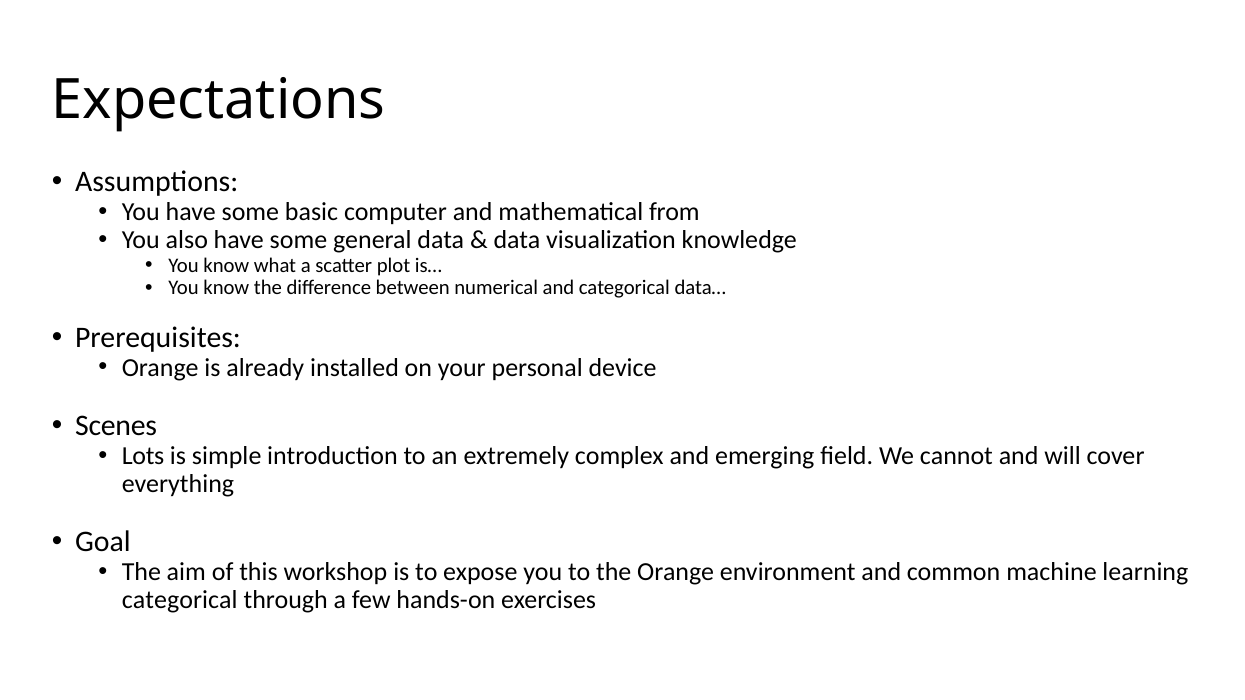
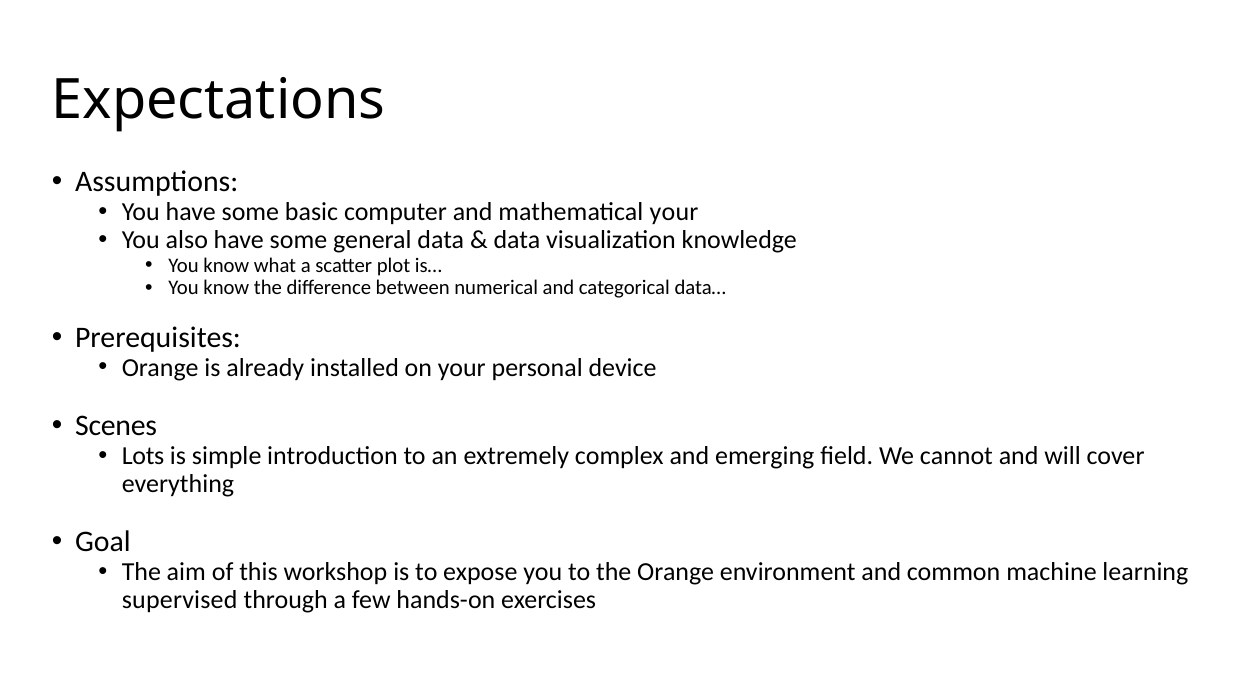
mathematical from: from -> your (674, 212)
categorical: categorical -> supervised (180, 600)
